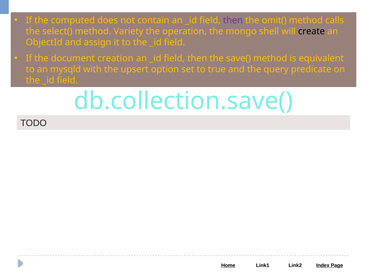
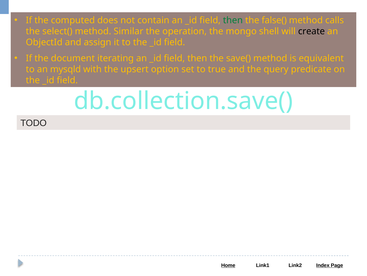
then colour: purple -> green (233, 20)
omit(: omit( -> false( (274, 20)
Variety: Variety -> Similar (128, 31)
creation: creation -> iterating (116, 58)
